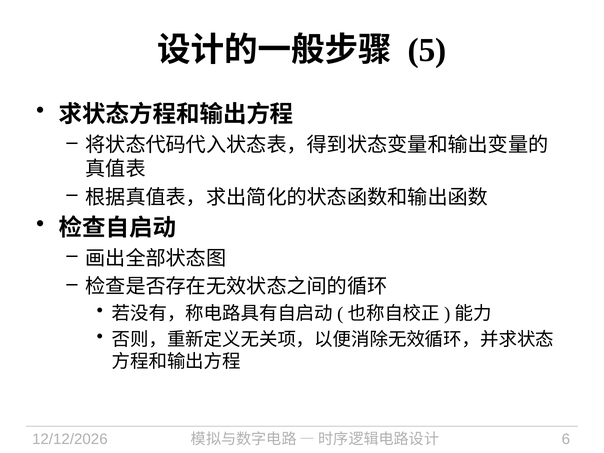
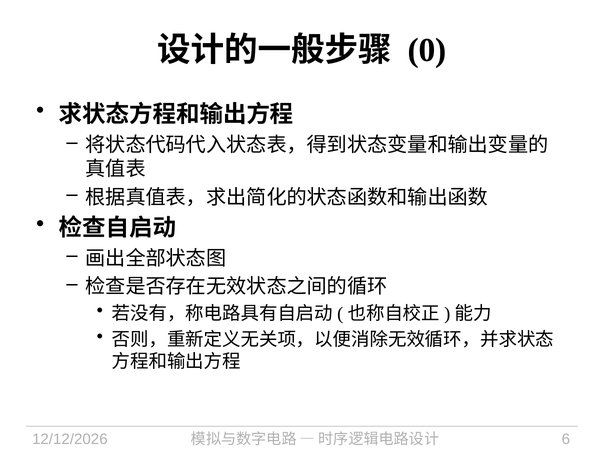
5: 5 -> 0 (427, 50)
